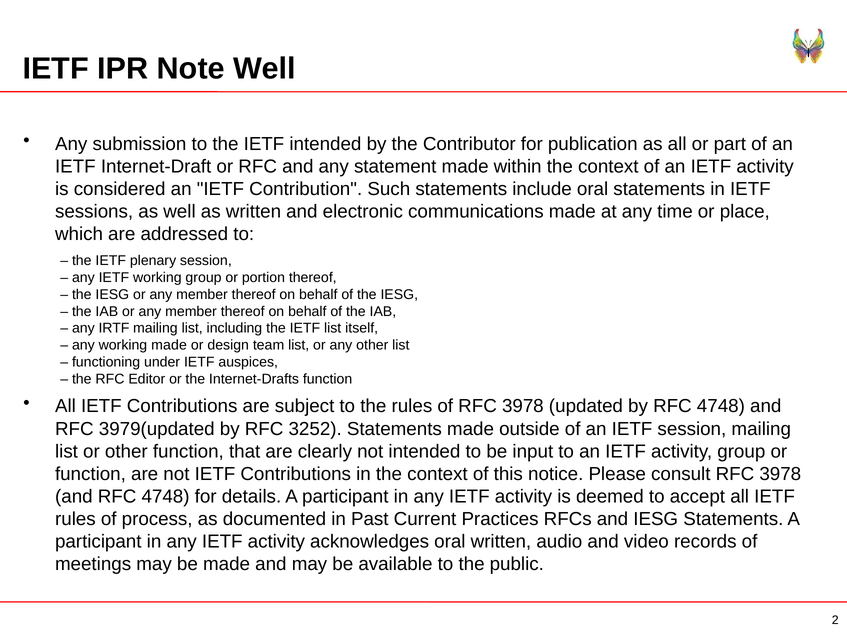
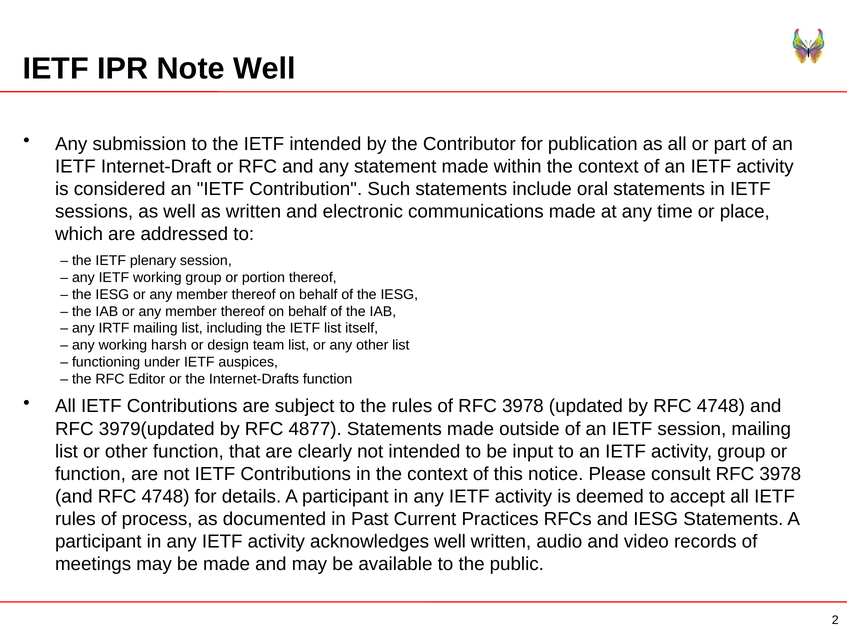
working made: made -> harsh (169, 345)
3252: 3252 -> 4877 (315, 429)
acknowledges oral: oral -> well (450, 542)
